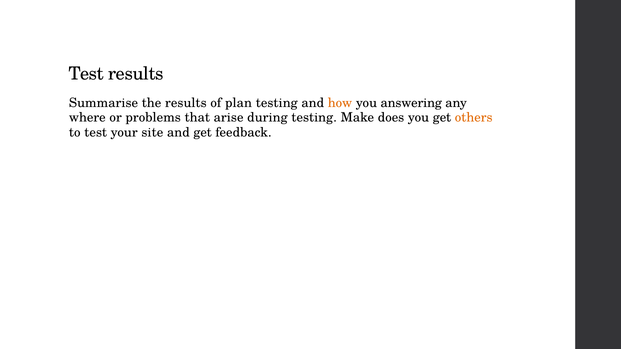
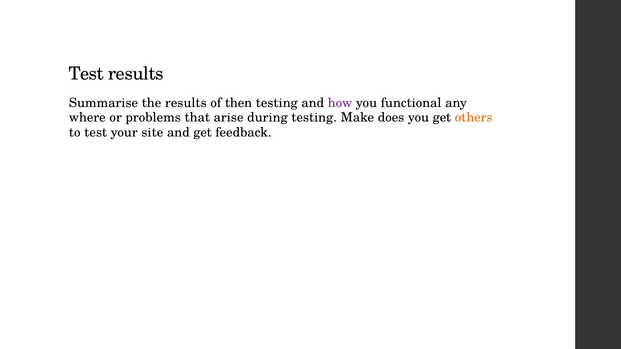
plan: plan -> then (239, 103)
how colour: orange -> purple (340, 103)
answering: answering -> functional (411, 103)
